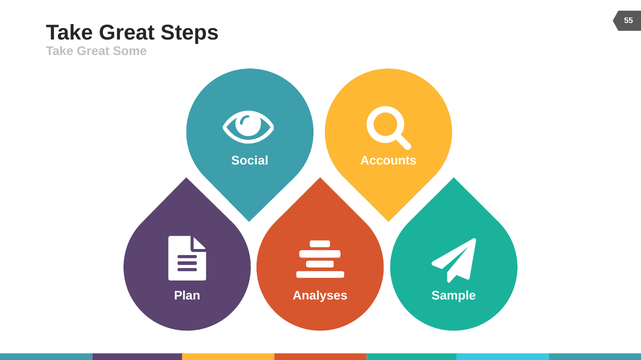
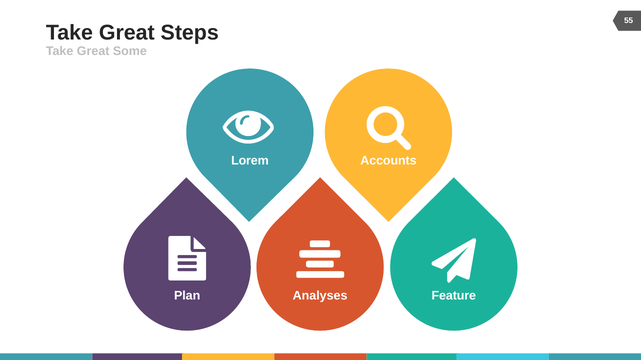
Social: Social -> Lorem (250, 161)
Sample: Sample -> Feature (454, 296)
